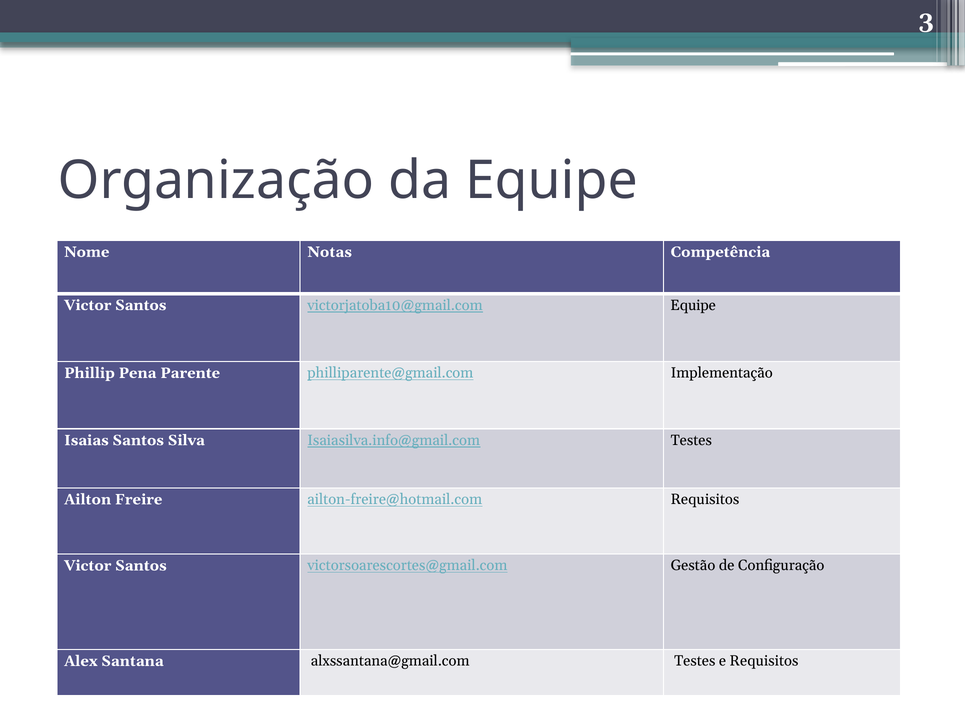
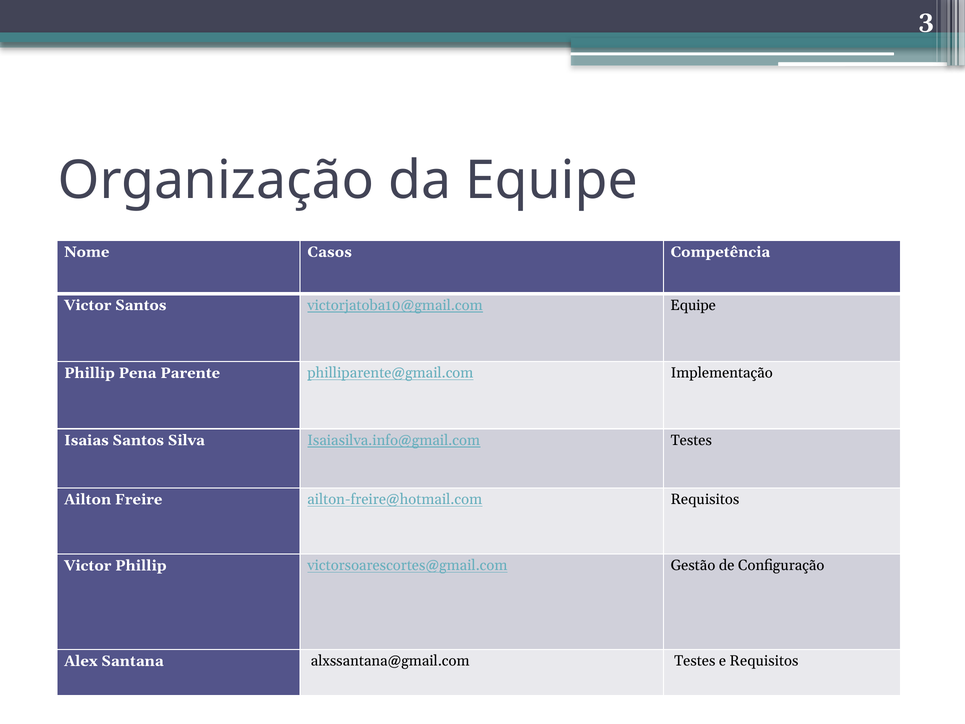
Notas: Notas -> Casos (330, 252)
Santos: Santos -> Phillip (141, 565)
